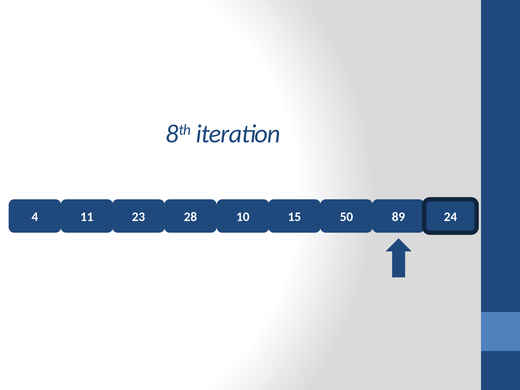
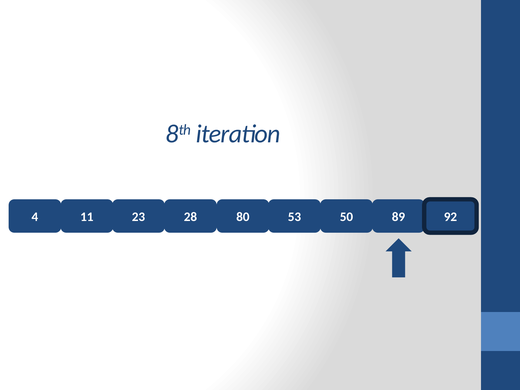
10: 10 -> 80 (243, 217)
15: 15 -> 53 (294, 217)
24: 24 -> 92 (450, 217)
